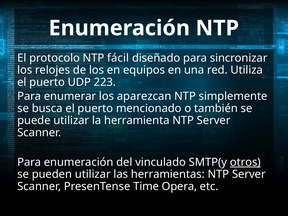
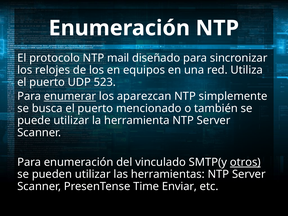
fácil: fácil -> mail (118, 58)
223: 223 -> 523 (105, 82)
enumerar underline: none -> present (70, 96)
Opera: Opera -> Enviar (179, 186)
